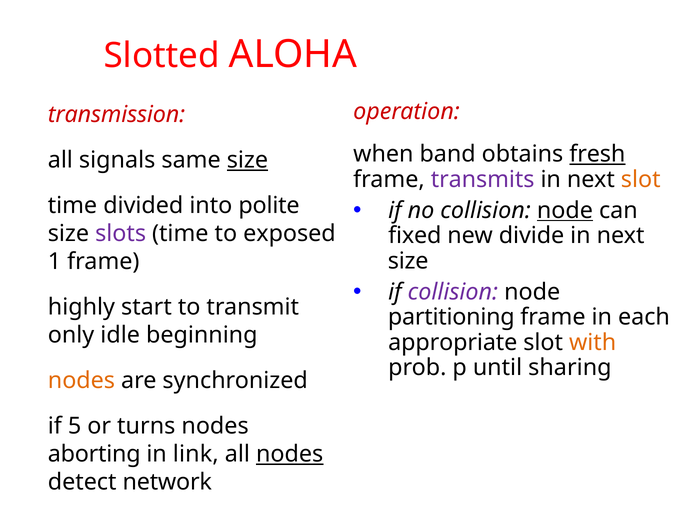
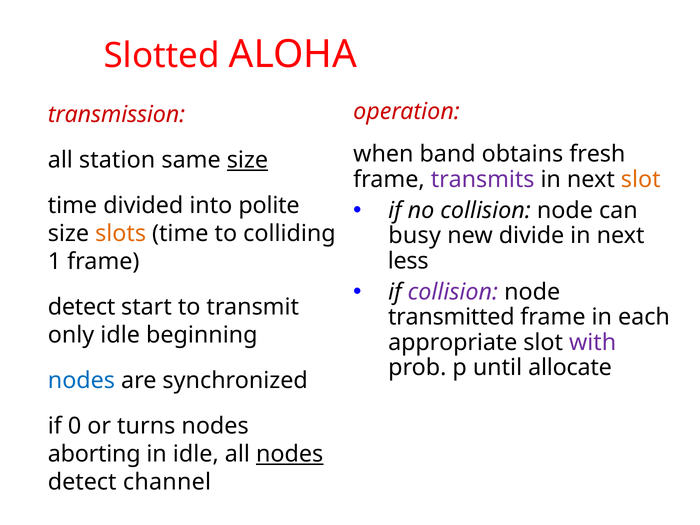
fresh underline: present -> none (597, 154)
signals: signals -> station (117, 160)
node underline: present -> none (565, 211)
slots colour: purple -> orange (121, 234)
exposed: exposed -> colliding (289, 234)
fixed: fixed -> busy (415, 236)
size: size -> less (408, 261)
highly: highly -> detect (82, 307)
partitioning: partitioning -> transmitted (451, 317)
with colour: orange -> purple (593, 342)
sharing: sharing -> allocate (570, 367)
nodes colour: orange -> blue (81, 381)
5: 5 -> 0 (75, 426)
in link: link -> idle (196, 454)
network: network -> channel (167, 482)
